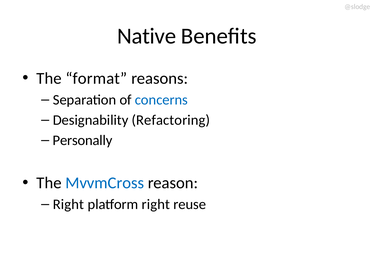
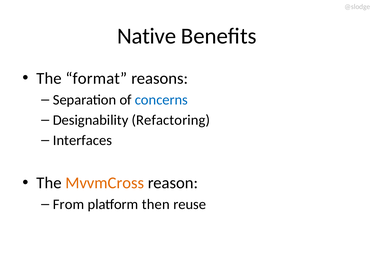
Personally: Personally -> Interfaces (82, 141)
MvvmCross colour: blue -> orange (105, 183)
Right: Right -> From (69, 205)
platform right: right -> then (156, 205)
